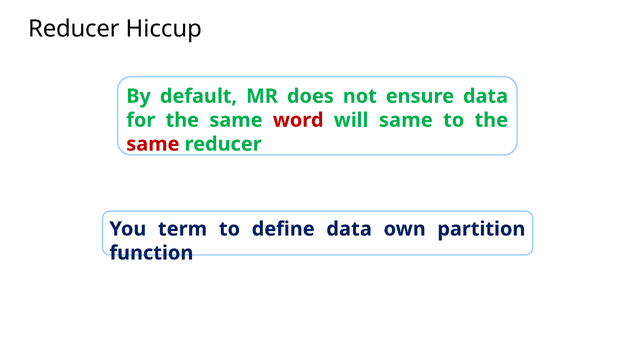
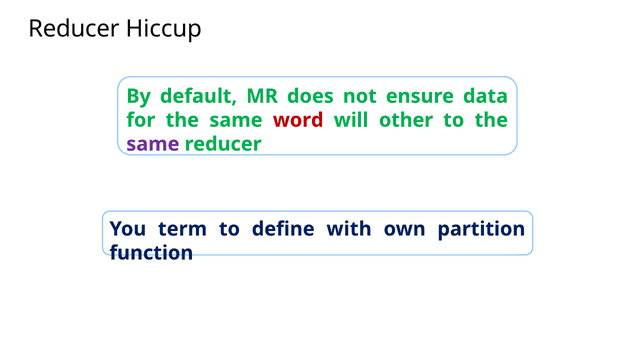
will same: same -> other (406, 120)
same colour: red -> purple (153, 144)
define data: data -> with (349, 229)
